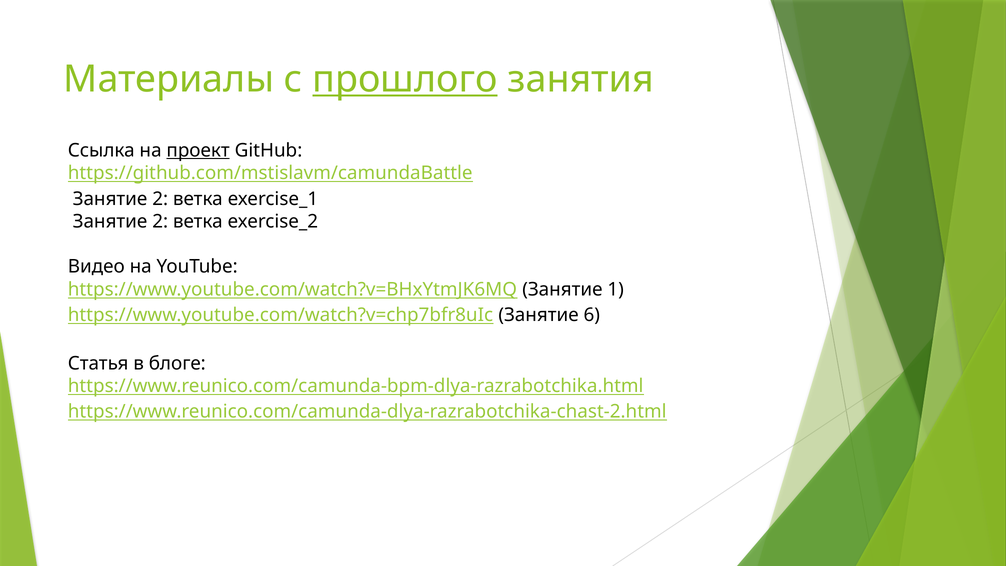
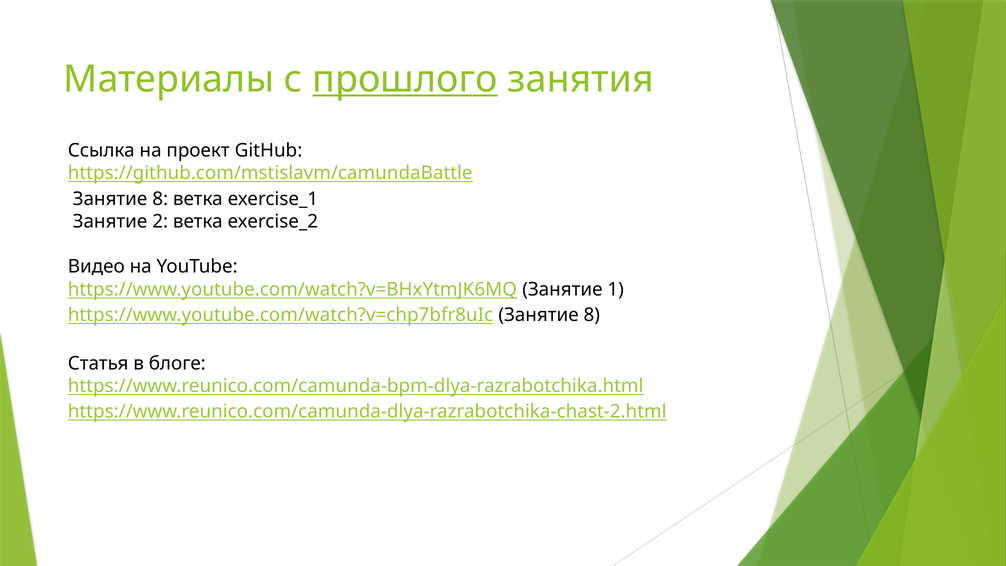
проект underline: present -> none (198, 150)
2: 2 -> 8 (160, 199)
https://www.youtube.com/watch?v=chp7bfr8uIc Занятие 6: 6 -> 8 (592, 315)
